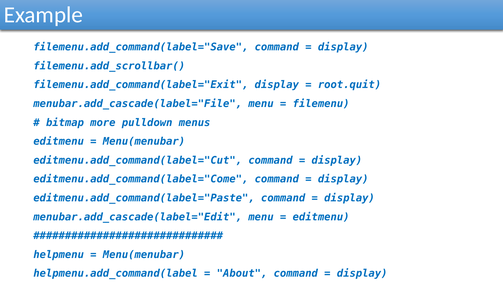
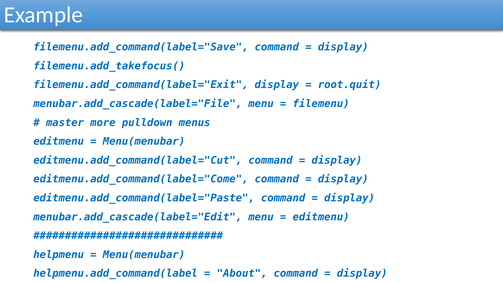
filemenu.add_scrollbar(: filemenu.add_scrollbar( -> filemenu.add_takefocus( (109, 66)
bitmap: bitmap -> master (65, 123)
